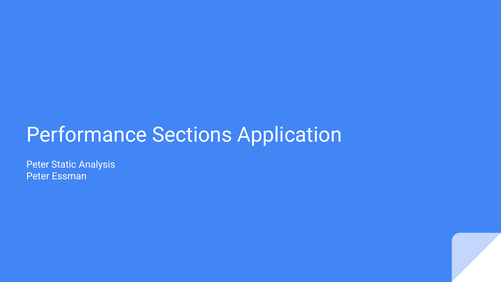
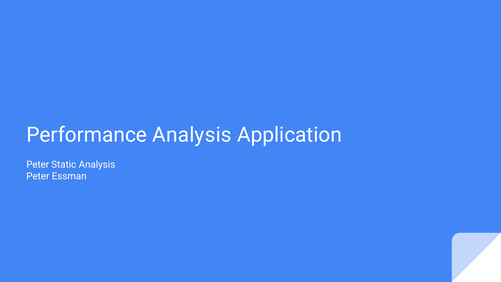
Performance Sections: Sections -> Analysis (192, 135)
